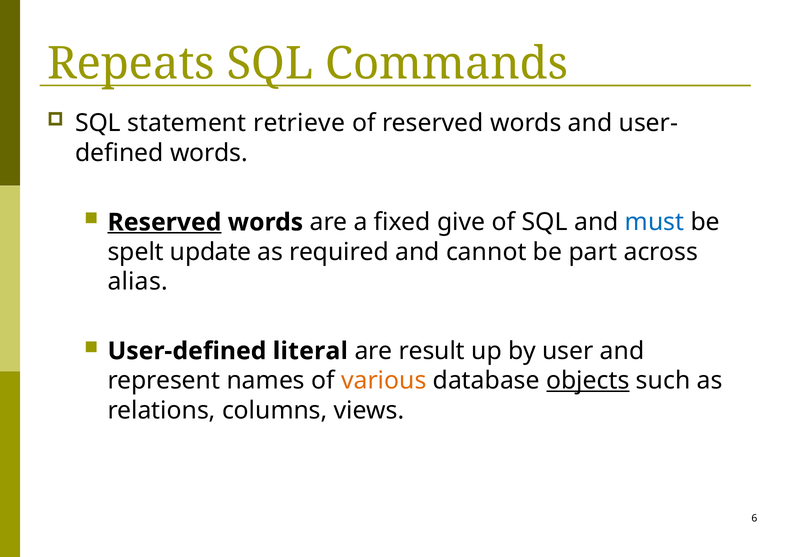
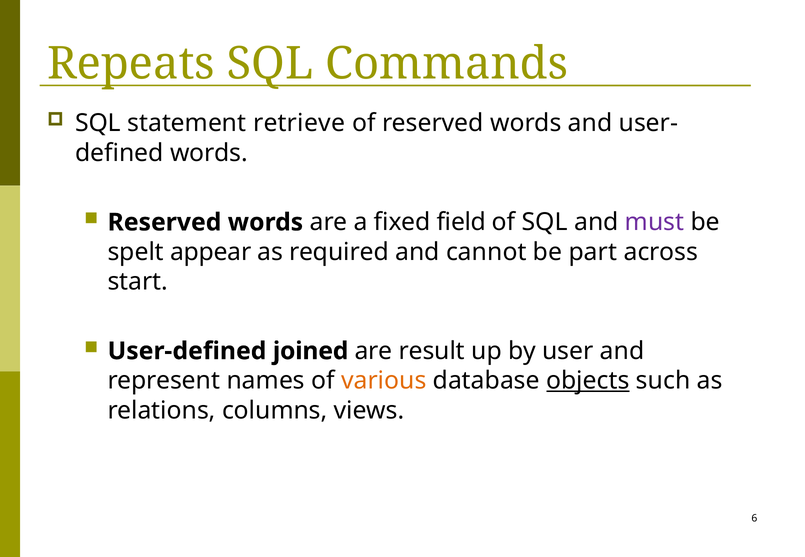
Reserved underline: present -> none (164, 222)
give: give -> field (461, 222)
must colour: blue -> purple (655, 222)
update: update -> appear (211, 252)
alias: alias -> start (138, 282)
literal: literal -> joined (311, 351)
